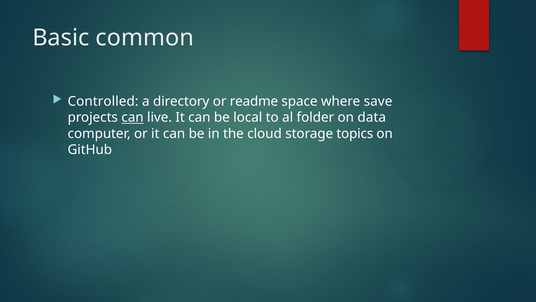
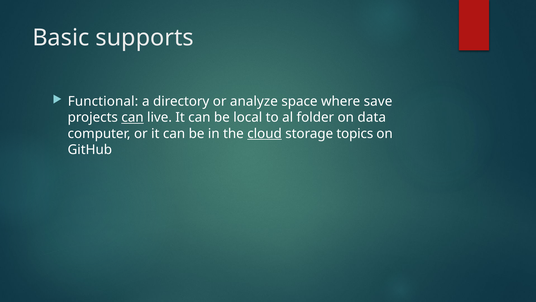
common: common -> supports (145, 38)
Controlled: Controlled -> Functional (103, 101)
readme: readme -> analyze (254, 101)
cloud underline: none -> present (265, 133)
